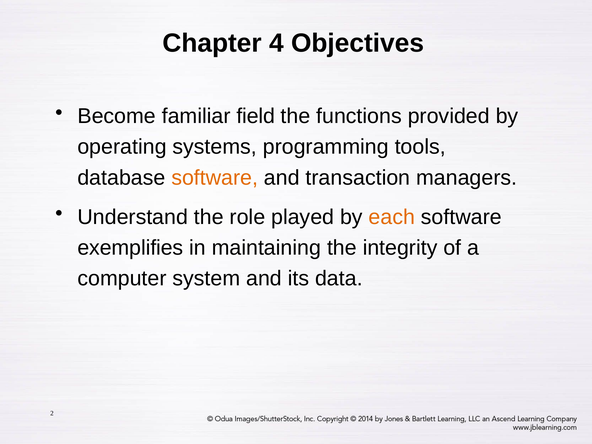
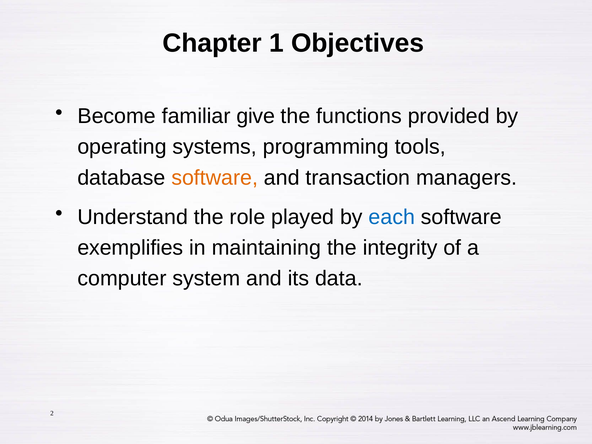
4: 4 -> 1 (276, 43)
field: field -> give (256, 116)
each colour: orange -> blue (392, 217)
